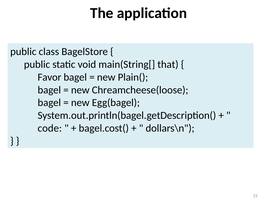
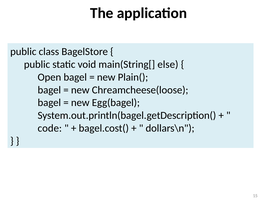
that: that -> else (168, 65)
Favor: Favor -> Open (49, 77)
